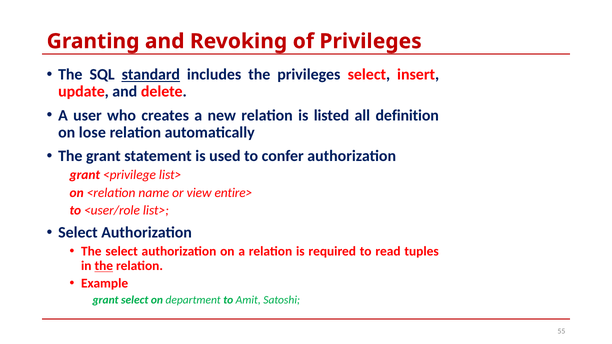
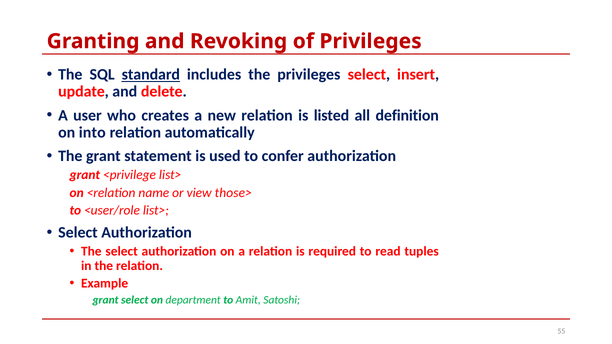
lose: lose -> into (92, 133)
entire>: entire> -> those> (233, 193)
the underline: present -> none (104, 266)
